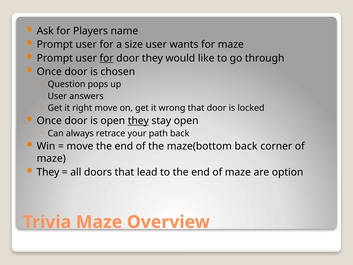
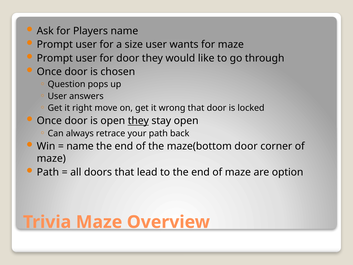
for underline: present -> none (107, 58)
move: move -> name (80, 146)
maze(bottom back: back -> door (246, 146)
They: They -> Path (48, 172)
